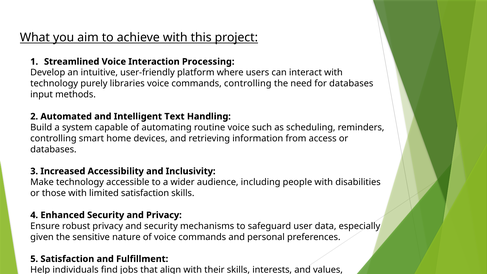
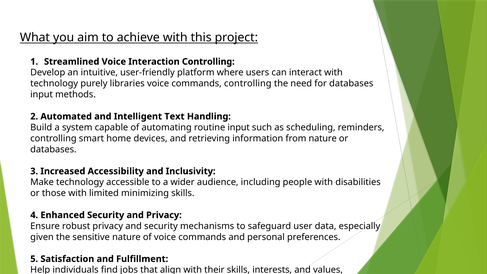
Interaction Processing: Processing -> Controlling (208, 62)
routine voice: voice -> input (239, 127)
from access: access -> nature (323, 138)
limited satisfaction: satisfaction -> minimizing (145, 193)
